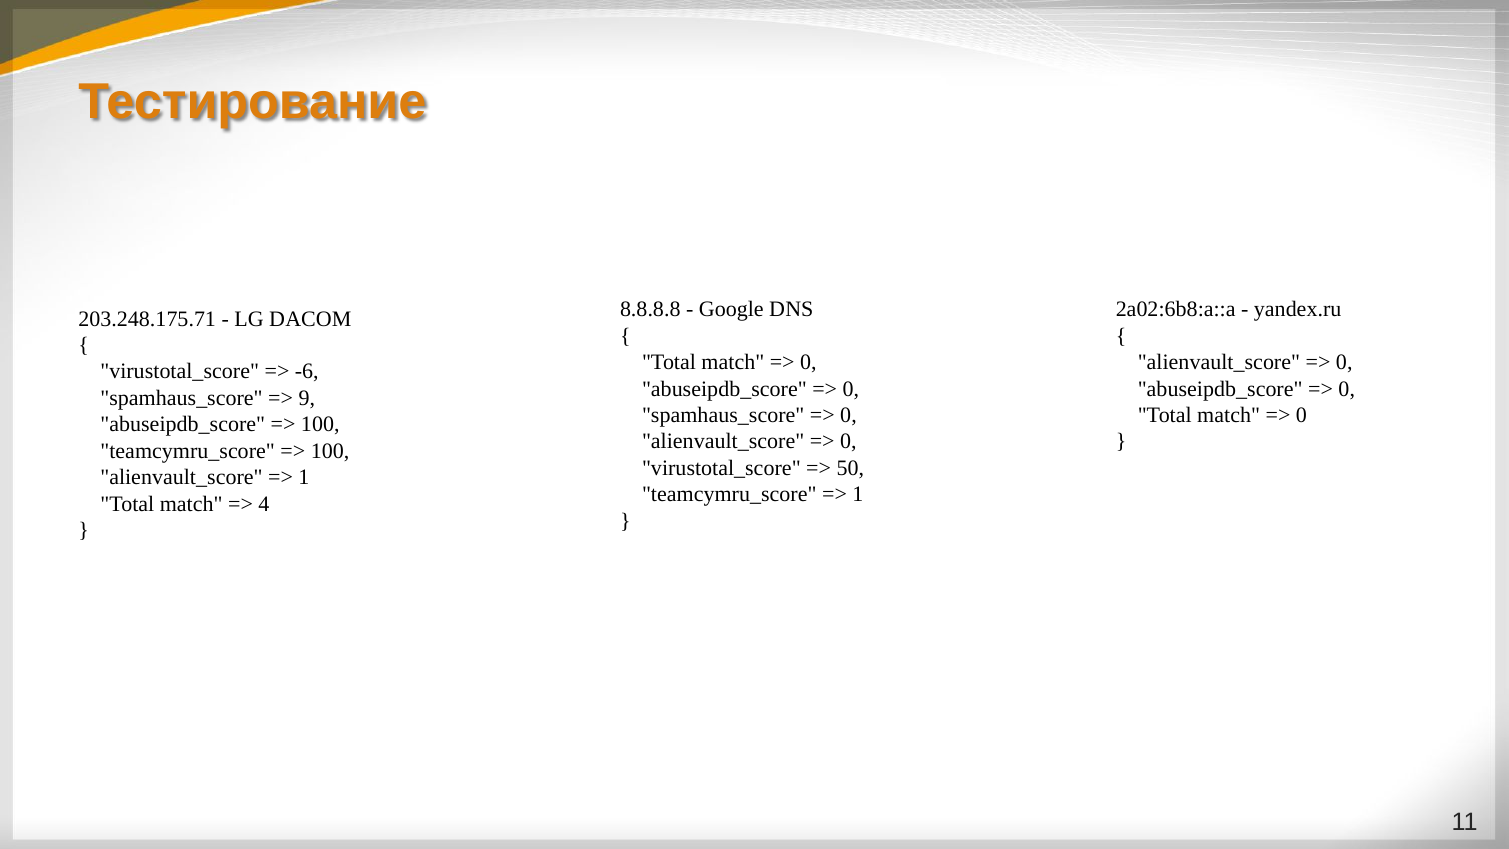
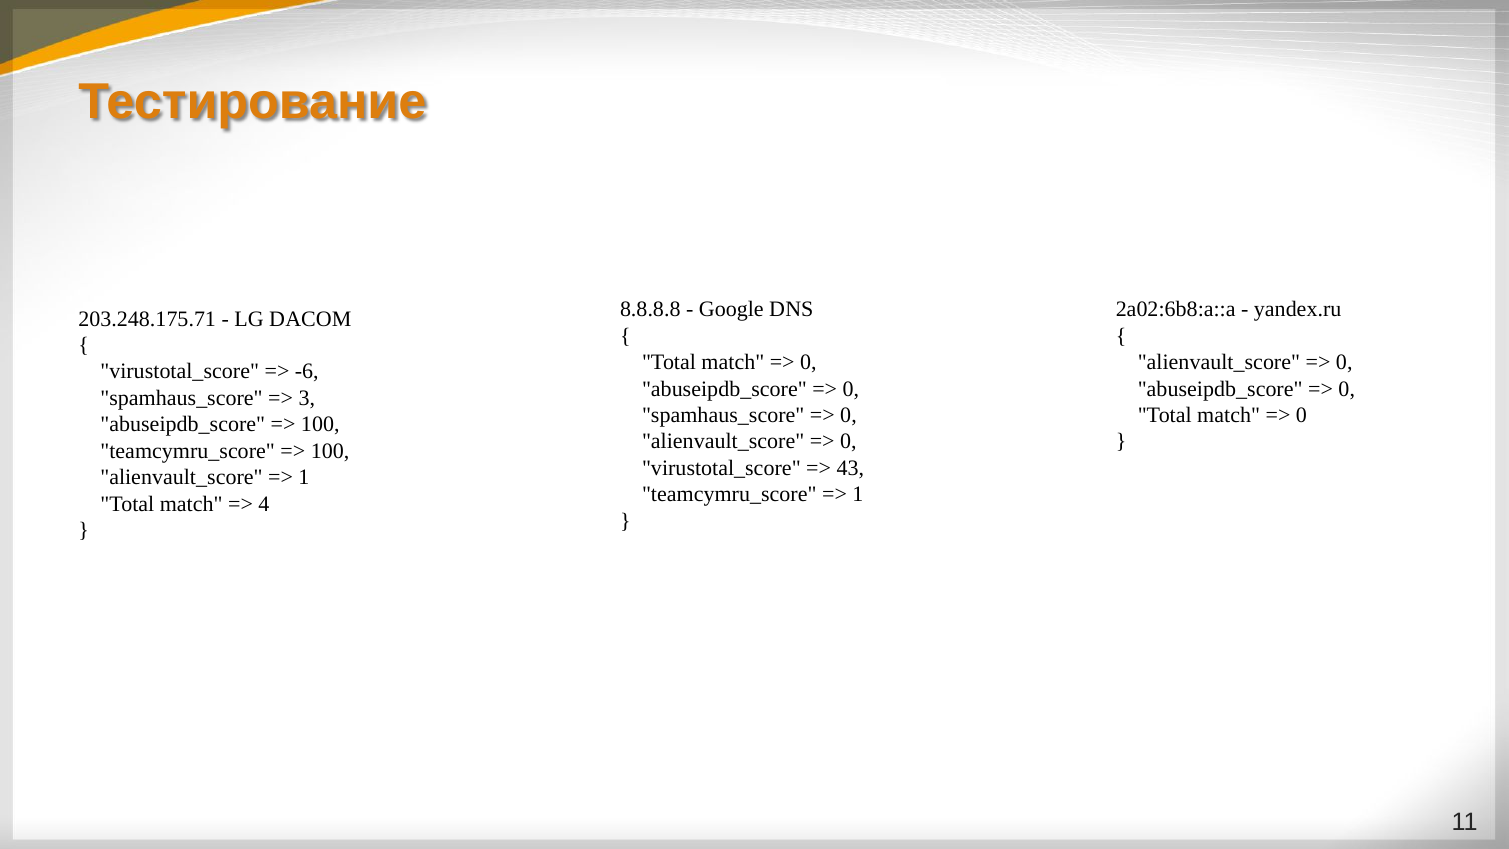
9: 9 -> 3 (307, 398)
50: 50 -> 43 (850, 468)
